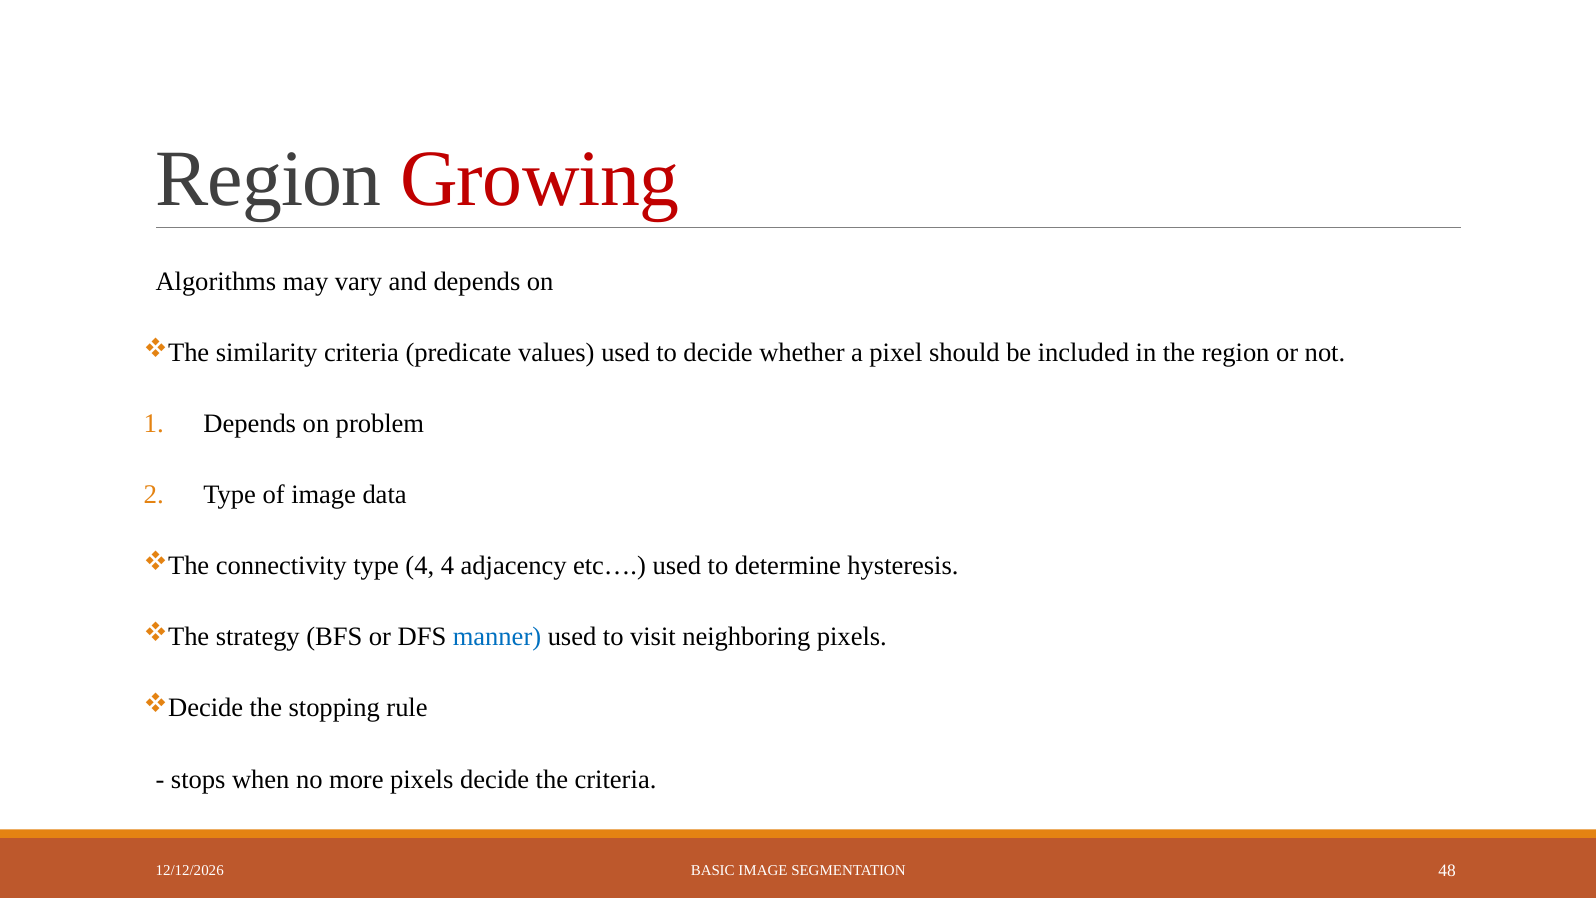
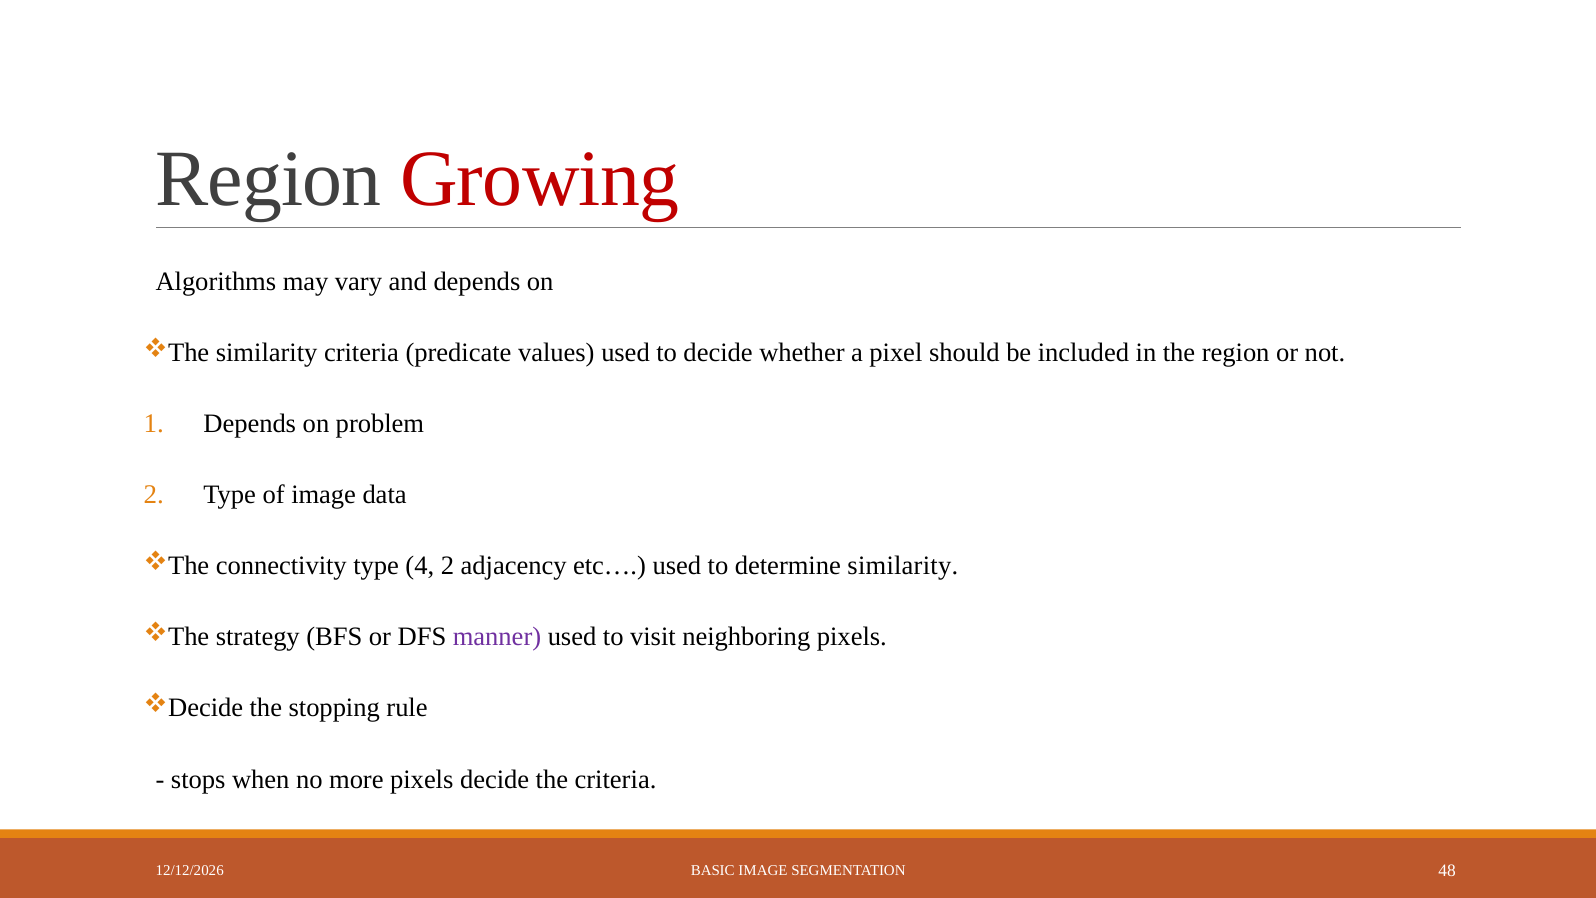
4 4: 4 -> 2 (448, 566)
determine hysteresis: hysteresis -> similarity (903, 566)
manner colour: blue -> purple (497, 637)
